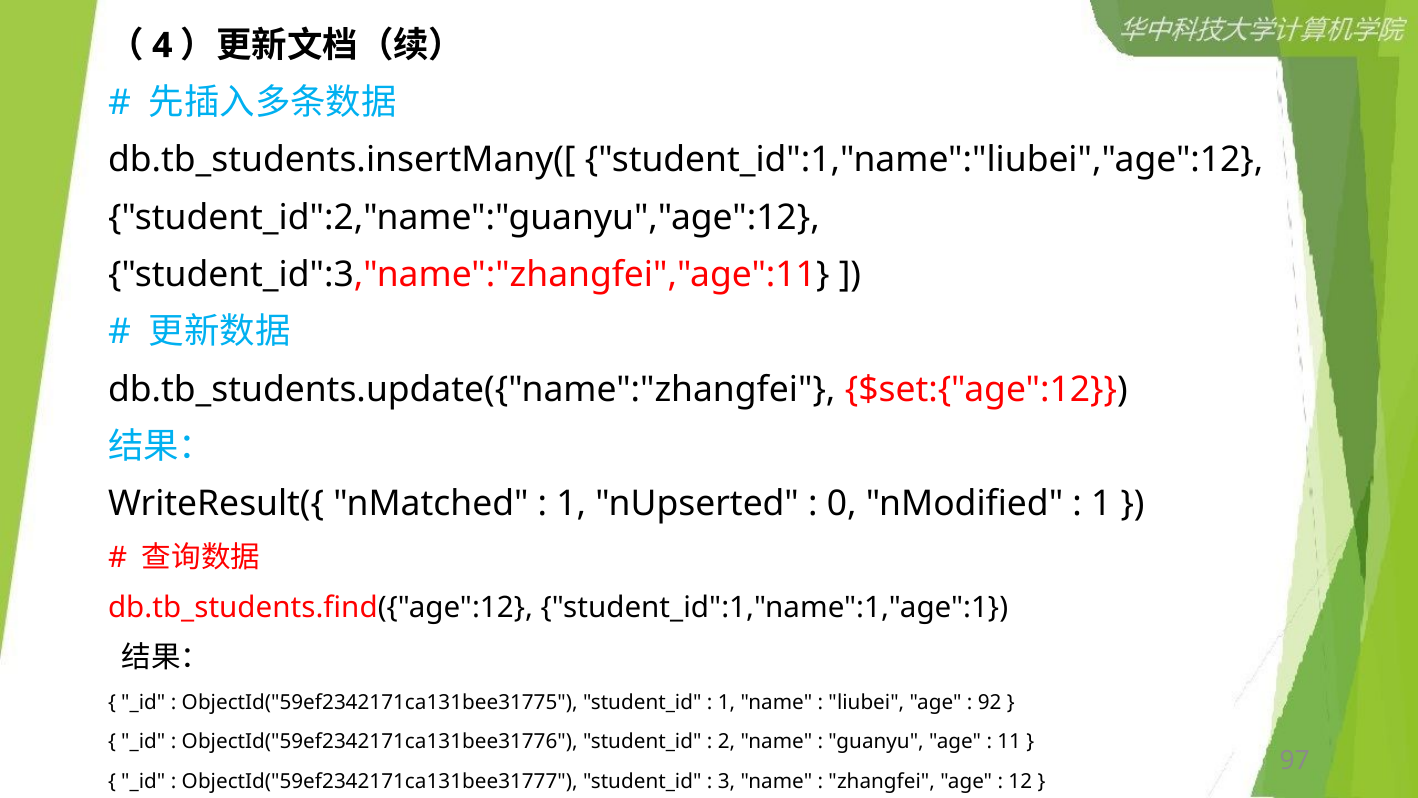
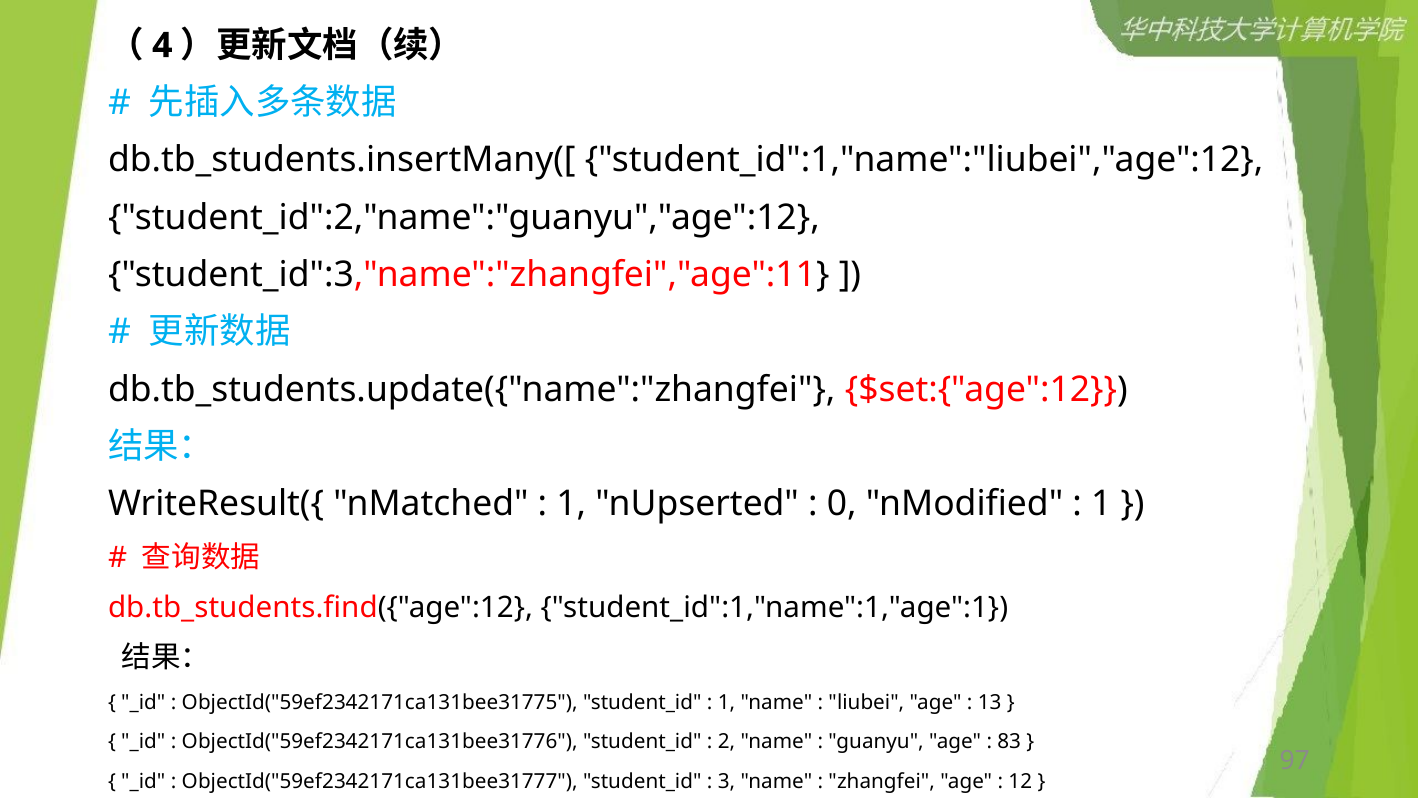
92: 92 -> 13 (990, 702)
11: 11 -> 83 (1009, 742)
